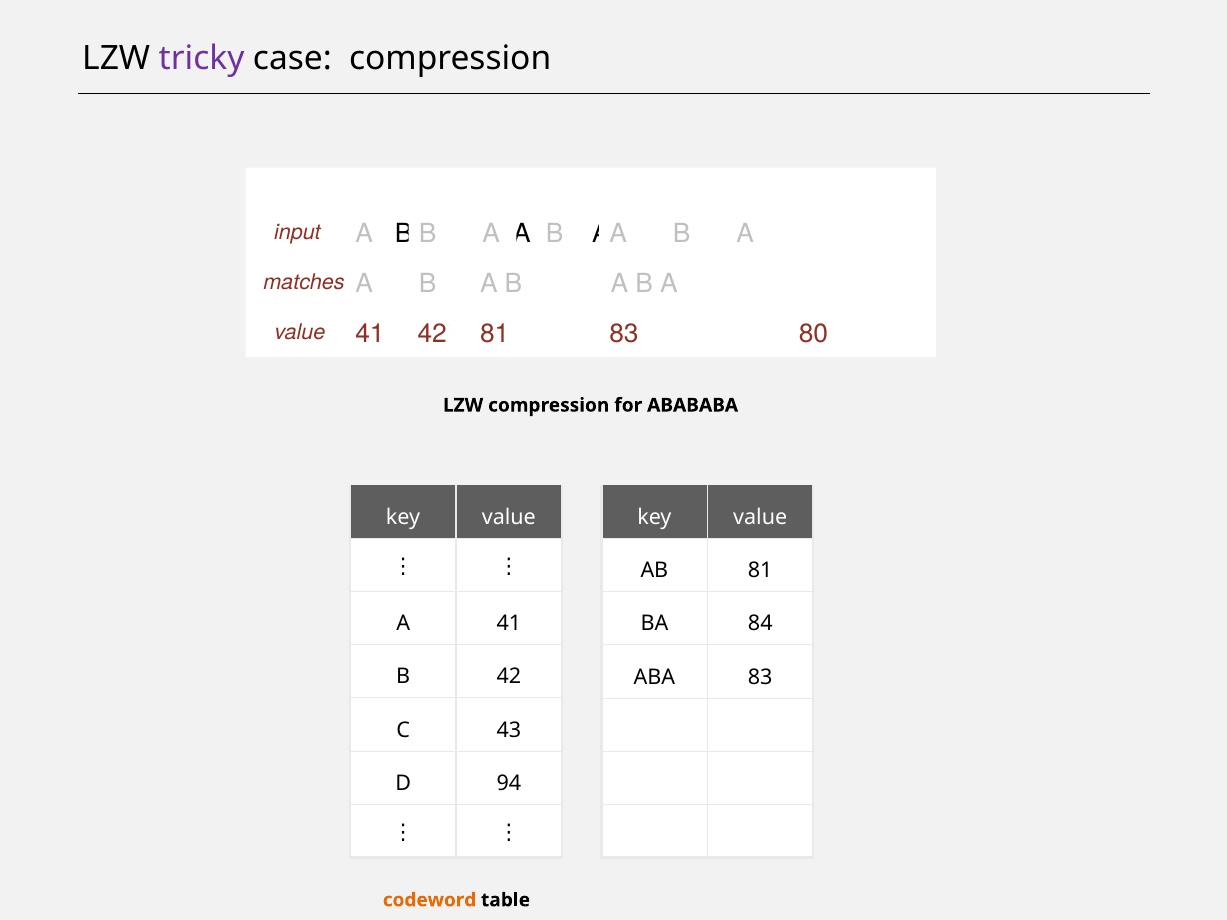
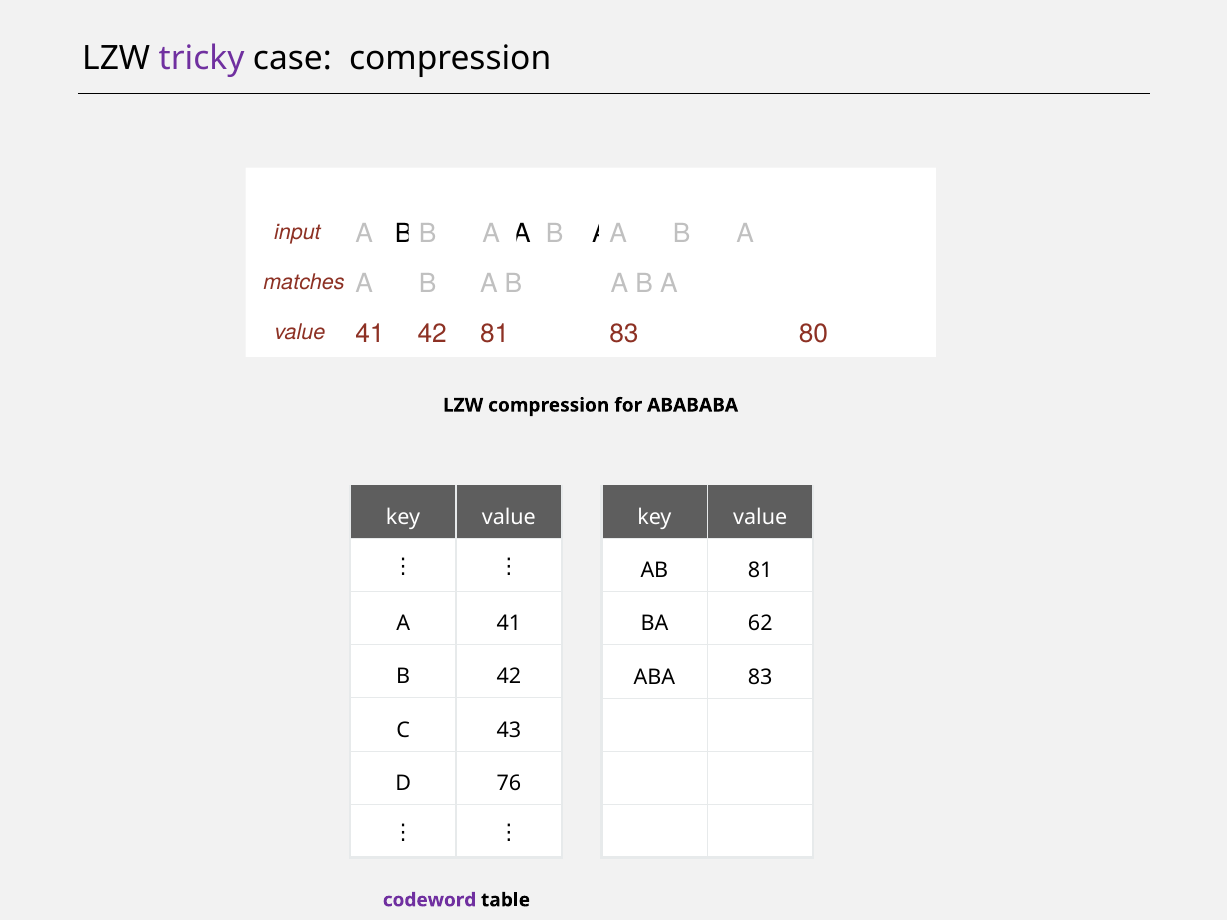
84: 84 -> 62 (760, 624)
94: 94 -> 76 (509, 784)
codeword colour: orange -> purple (430, 900)
